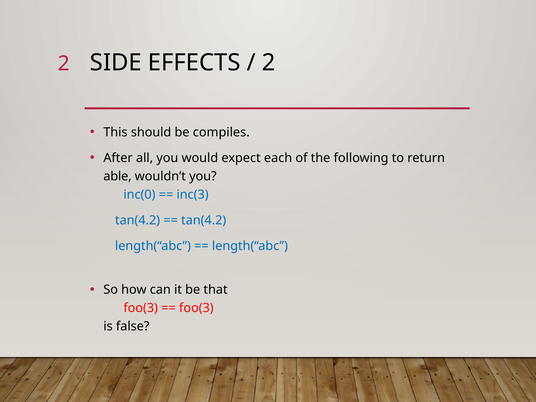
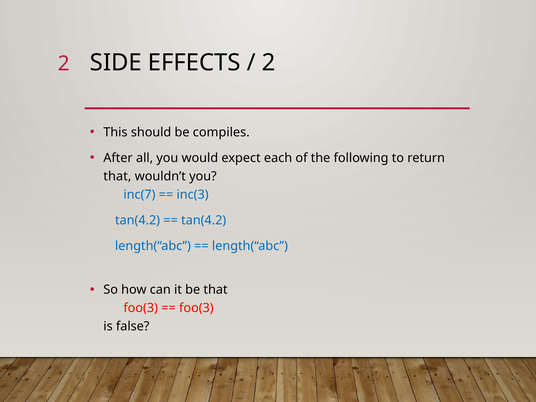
able: able -> that (117, 176)
inc(0: inc(0 -> inc(7 (139, 195)
